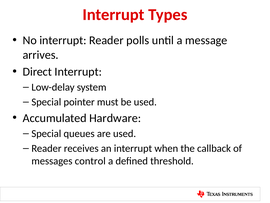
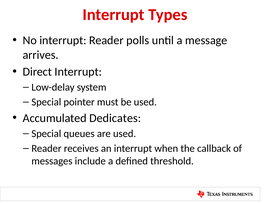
Hardware: Hardware -> Dedicates (115, 118)
control: control -> include (90, 161)
